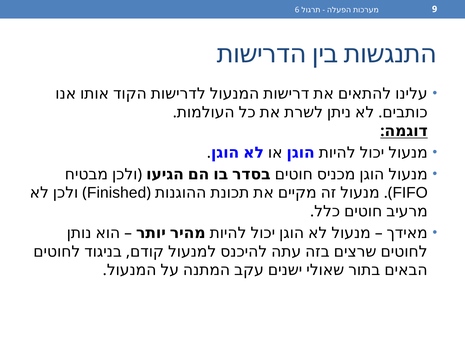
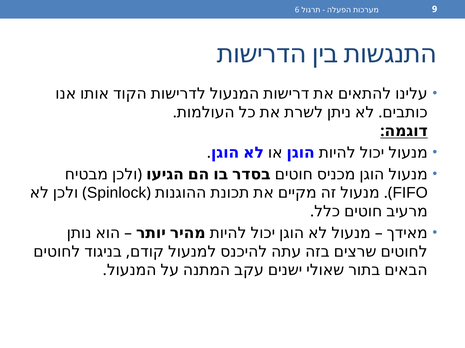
Finished: Finished -> Spinlock (117, 193)
